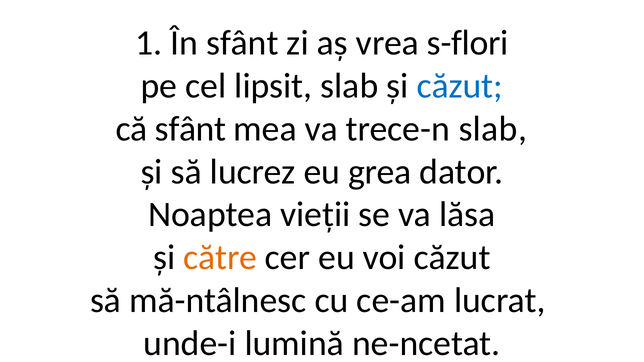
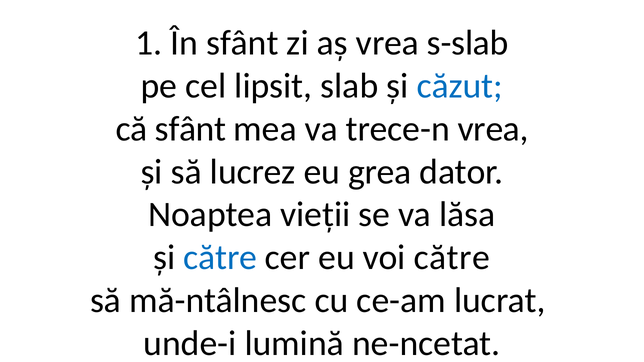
s-flori: s-flori -> s-slab (468, 43)
trece-n slab: slab -> vrea (493, 129)
către colour: orange -> blue (220, 258)
voi căzut: căzut -> către (452, 258)
